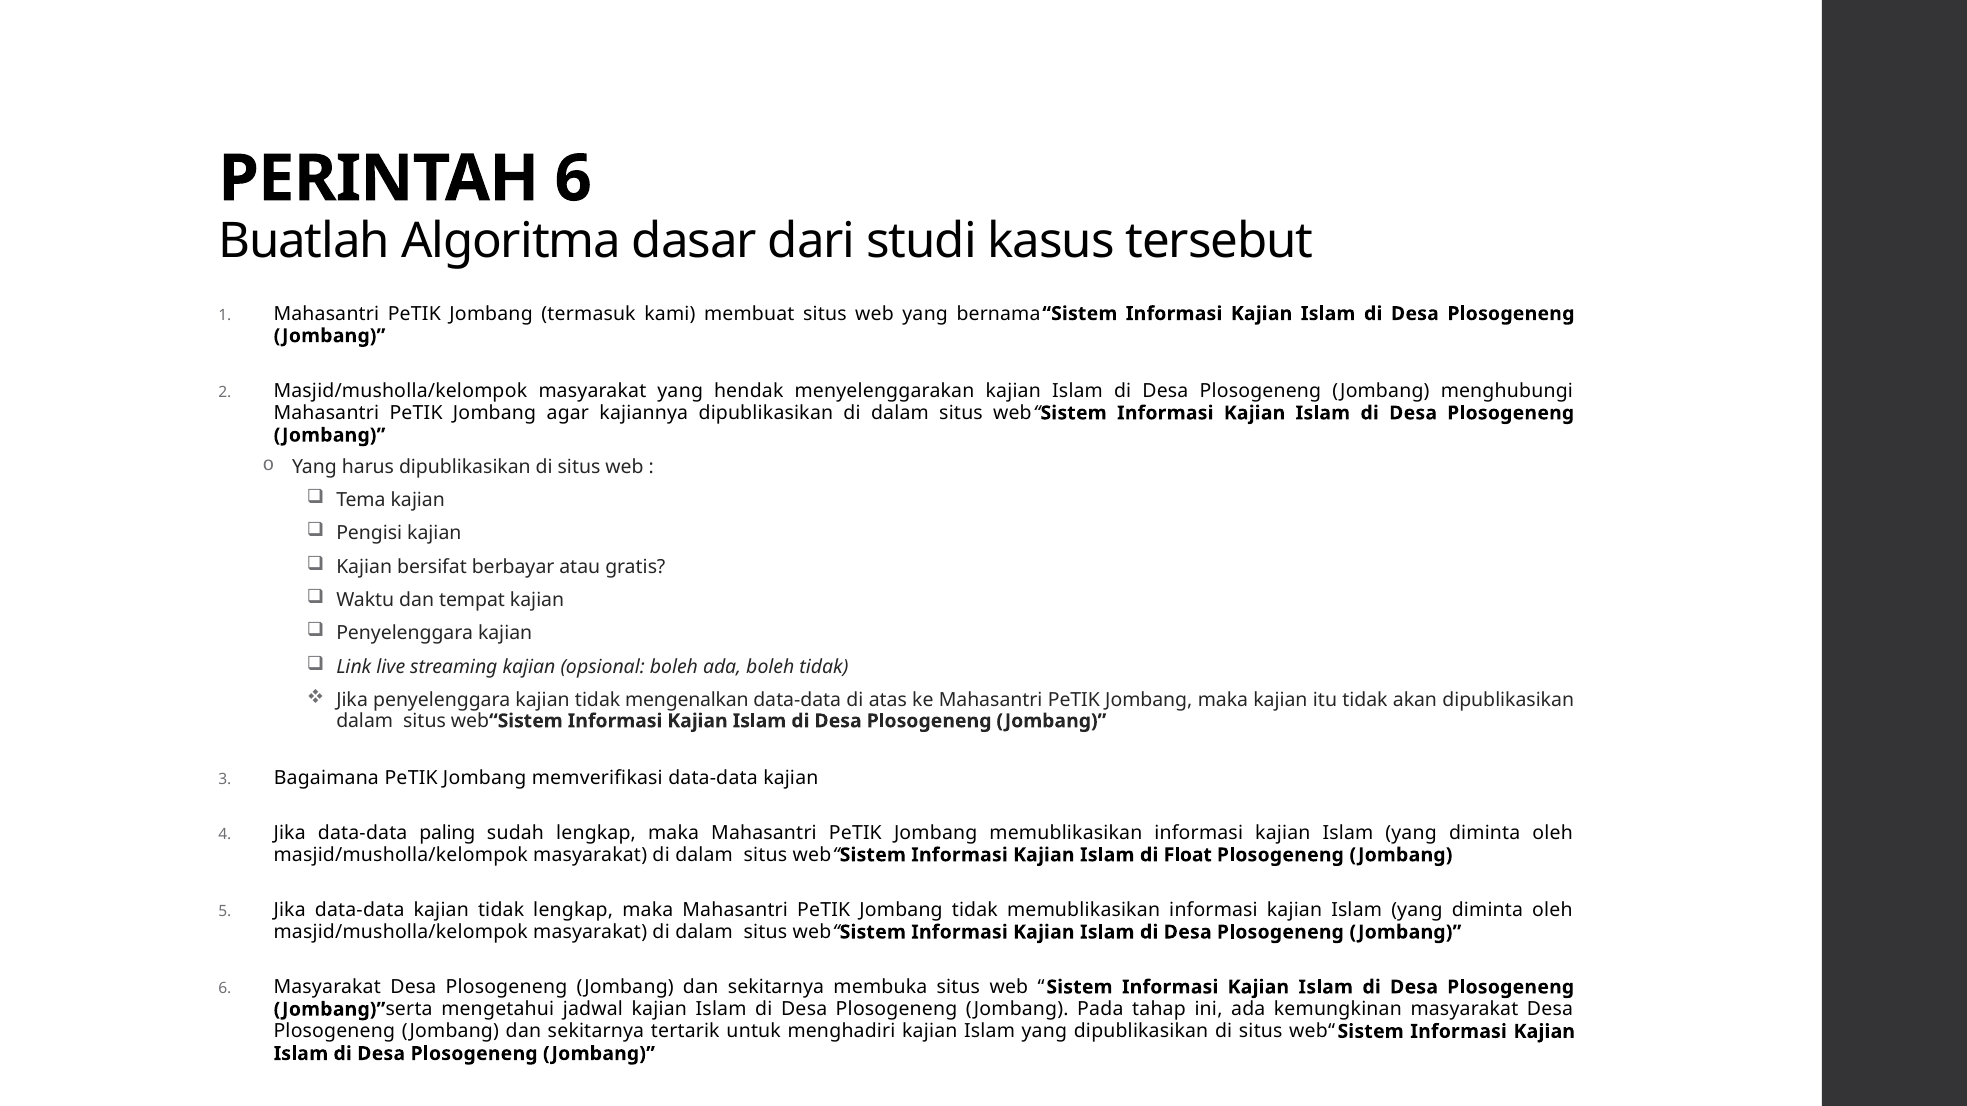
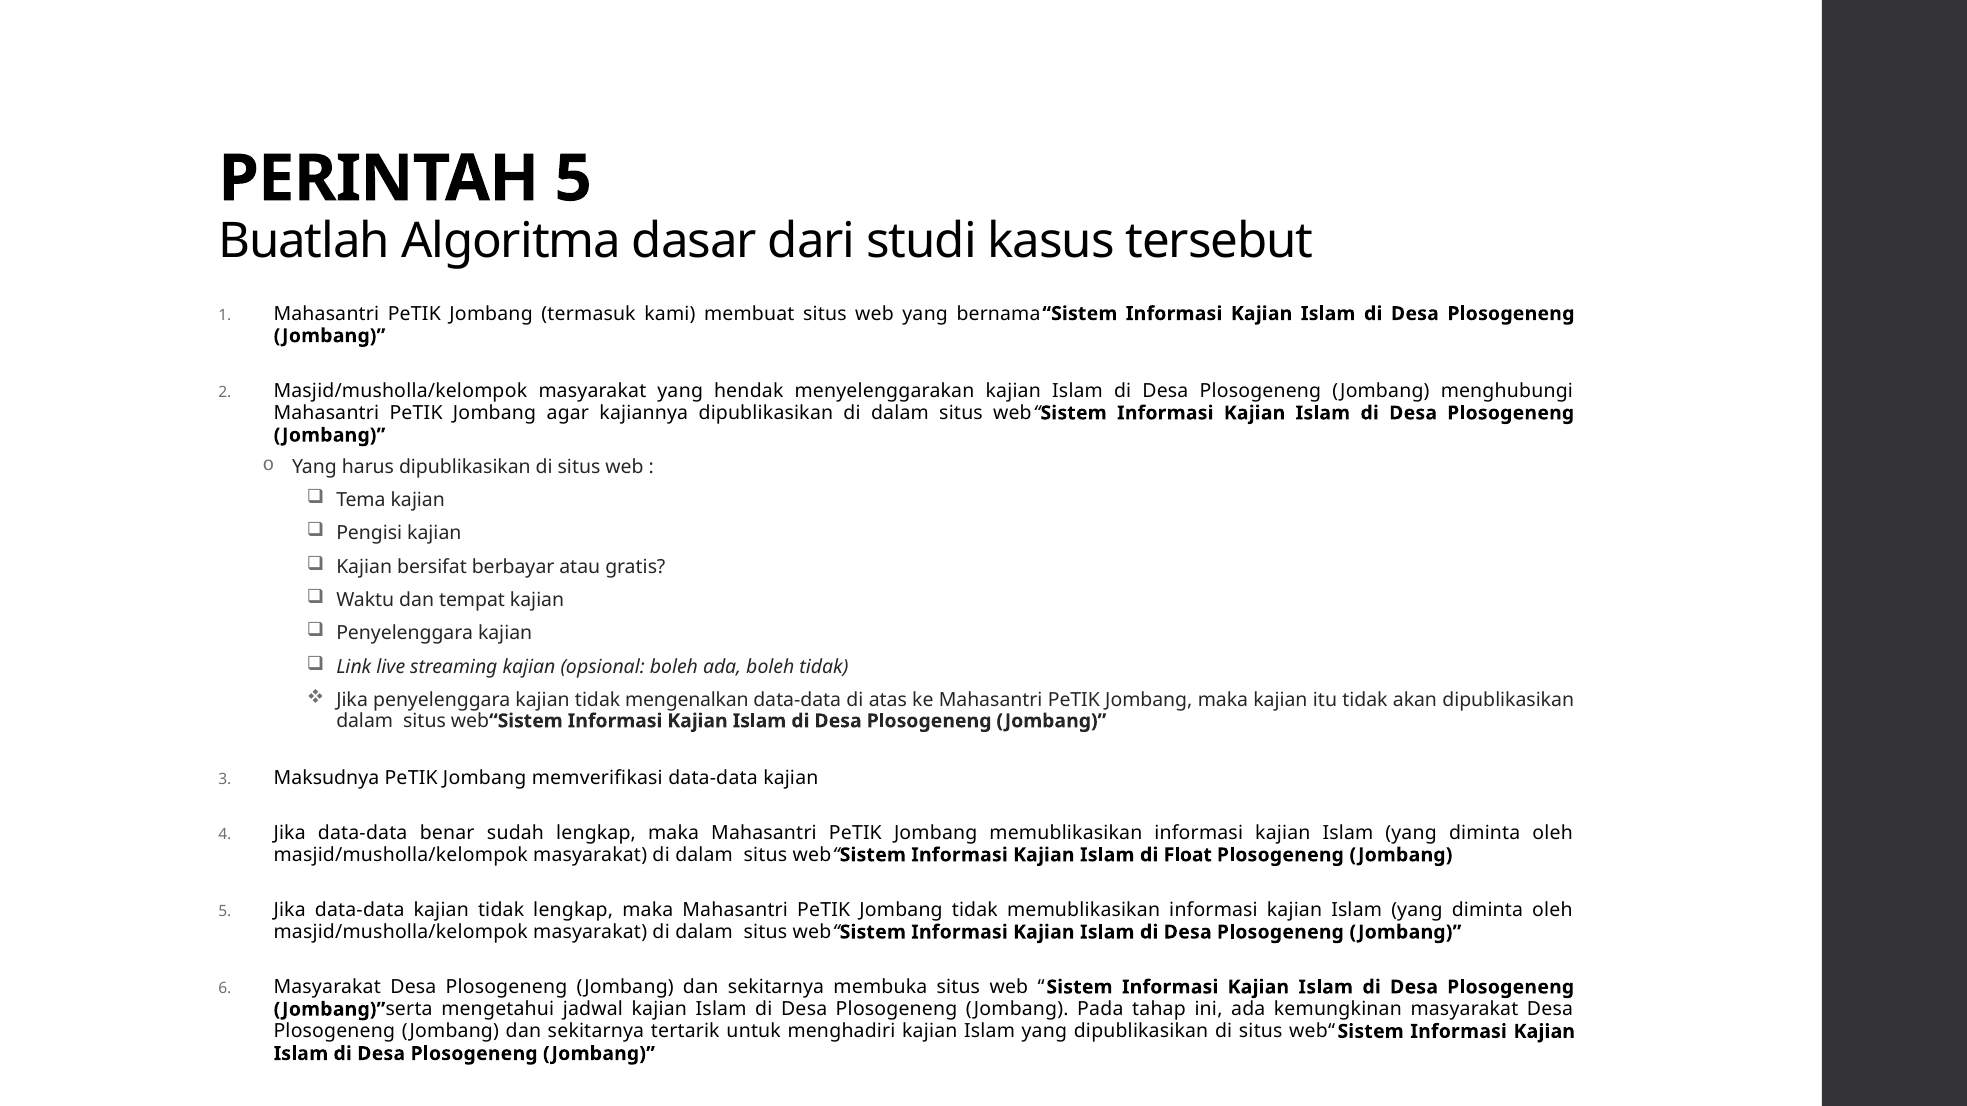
PERINTAH 6: 6 -> 5 (573, 179)
Bagaimana: Bagaimana -> Maksudnya (326, 778)
paling: paling -> benar (447, 833)
